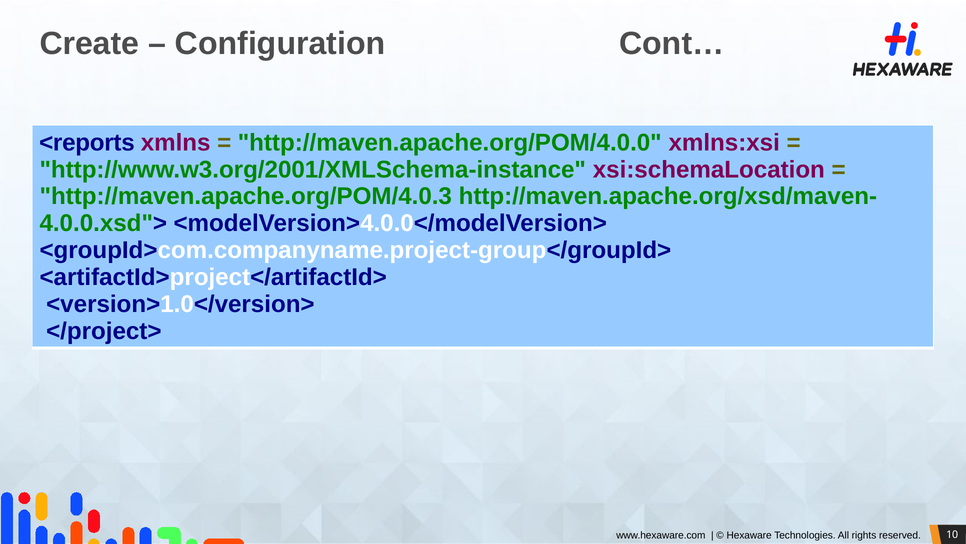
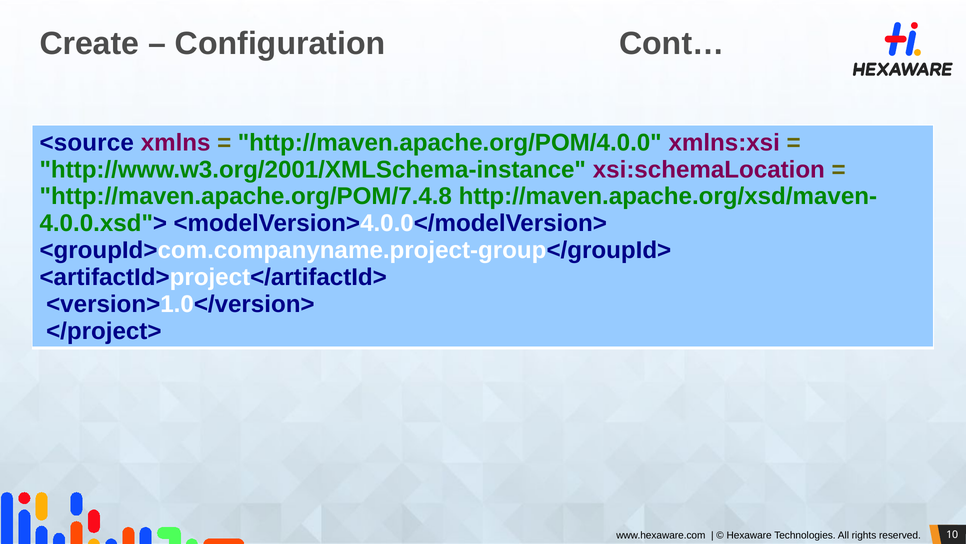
<reports: <reports -> <source (87, 142)
http://maven.apache.org/POM/4.0.3: http://maven.apache.org/POM/4.0.3 -> http://maven.apache.org/POM/7.4.8 (246, 196)
